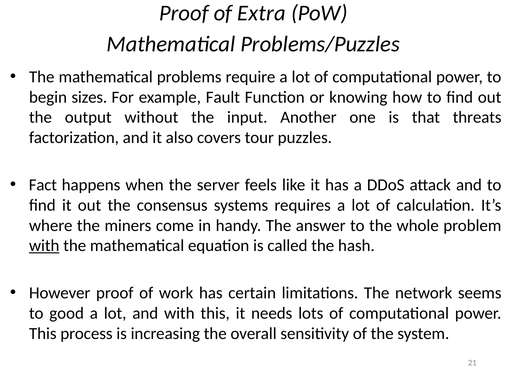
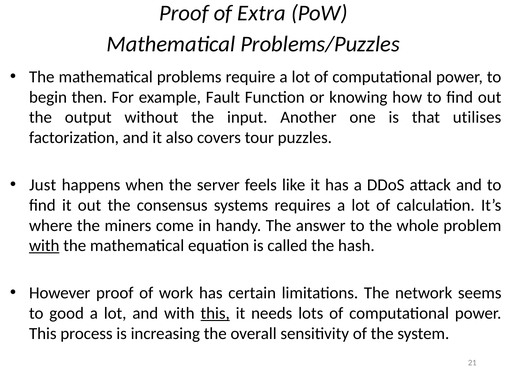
sizes: sizes -> then (89, 97)
threats: threats -> utilises (477, 117)
Fact: Fact -> Just (43, 185)
this underline: none -> present (215, 313)
